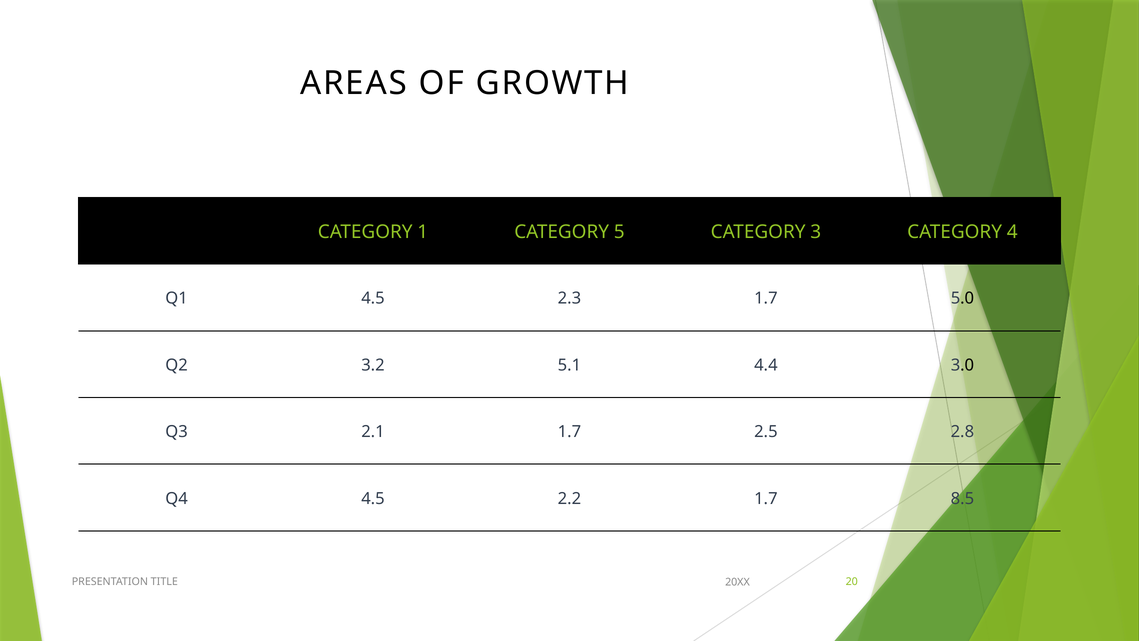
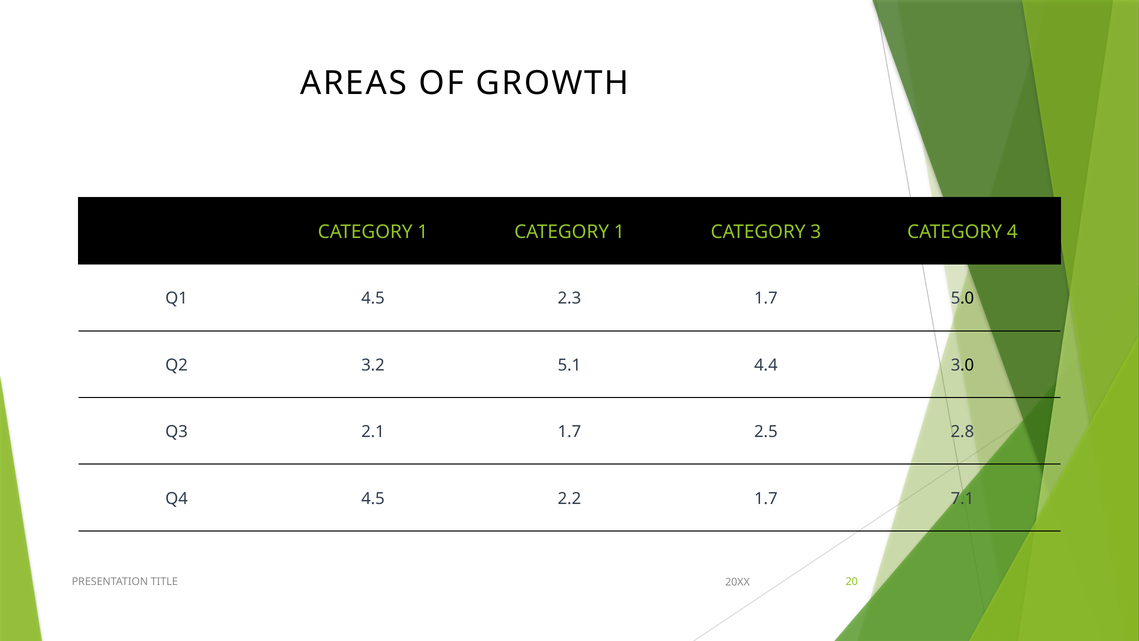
1 CATEGORY 5: 5 -> 1 (619, 232)
8.5: 8.5 -> 7.1 (962, 498)
